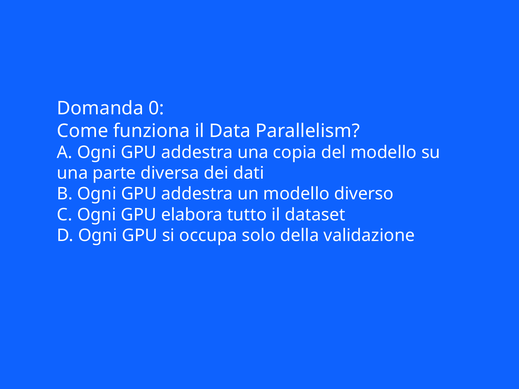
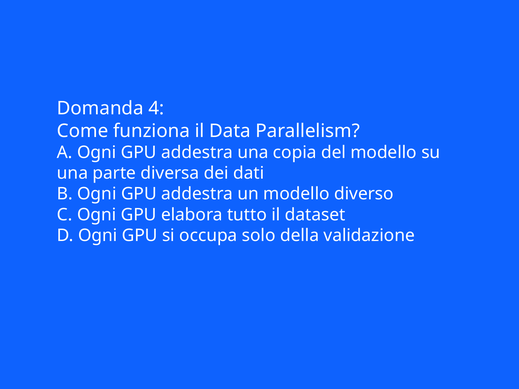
0: 0 -> 4 (156, 109)
